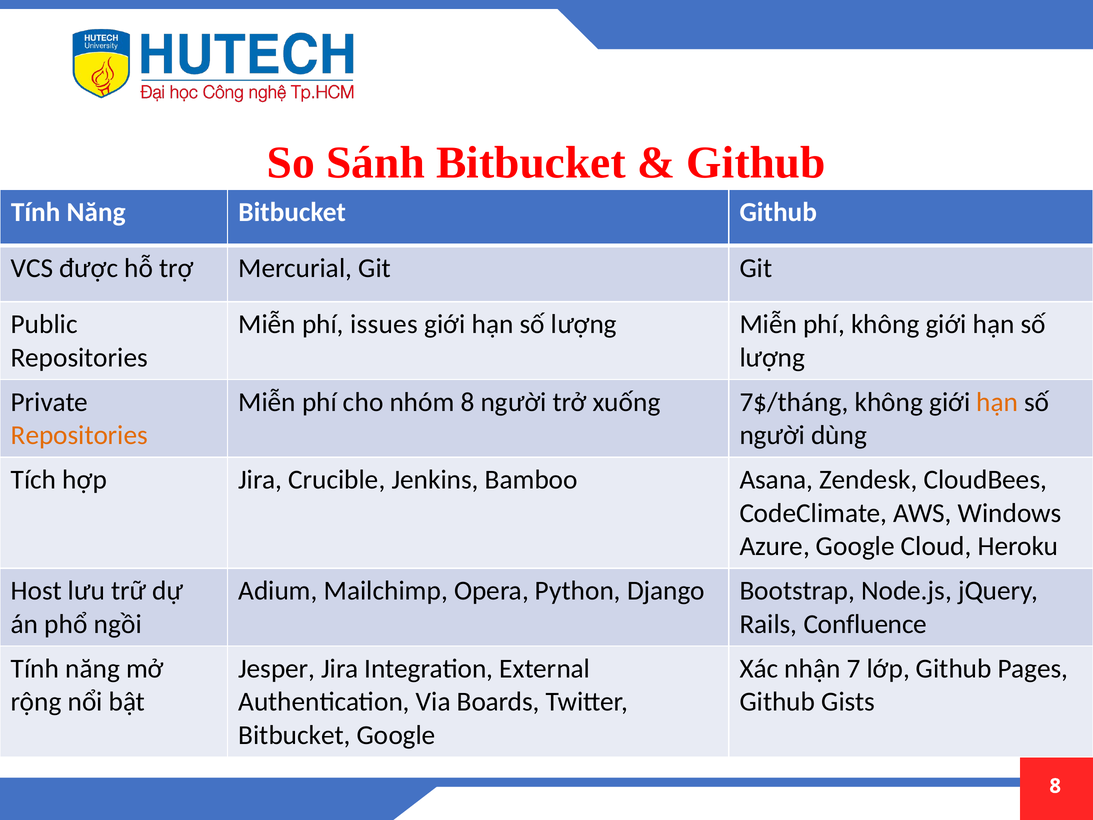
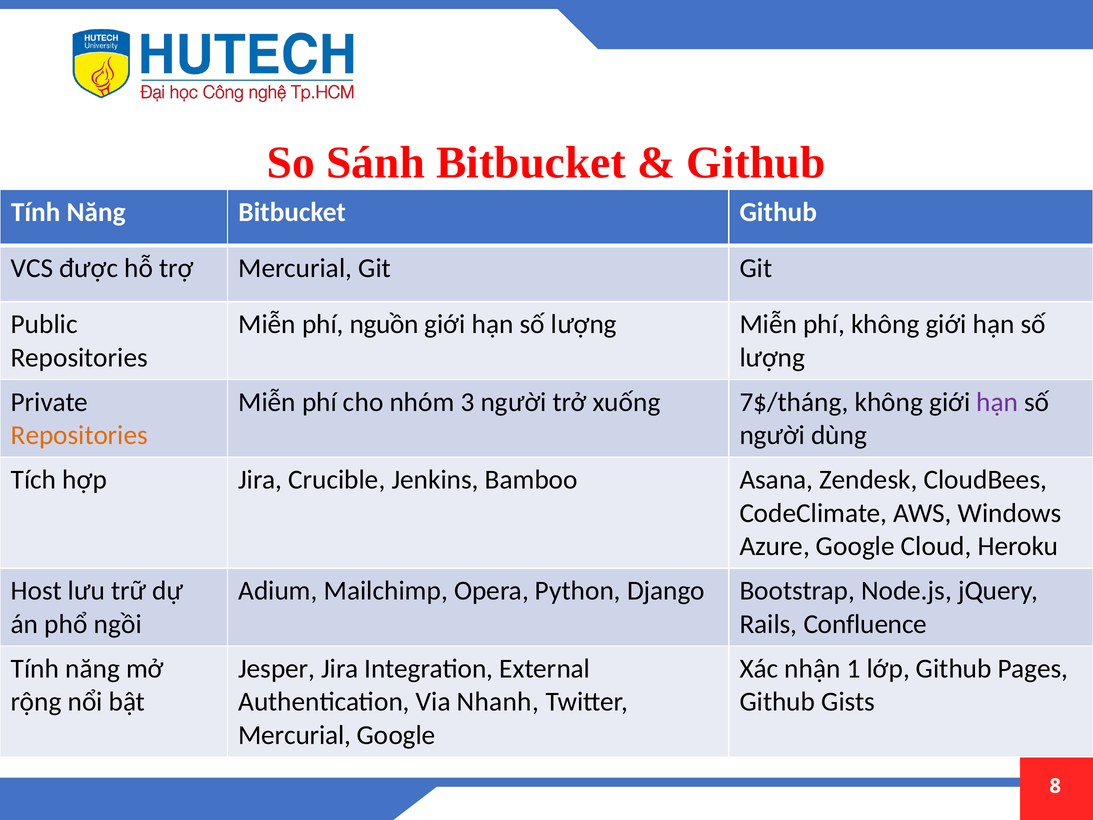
issues: issues -> nguồn (384, 324)
nhóm 8: 8 -> 3 (467, 402)
hạn colour: orange -> purple (997, 402)
7: 7 -> 1 (854, 668)
Boards: Boards -> Nhanh (498, 702)
Bitbucket: Bitbucket -> Mercurial (295, 735)
